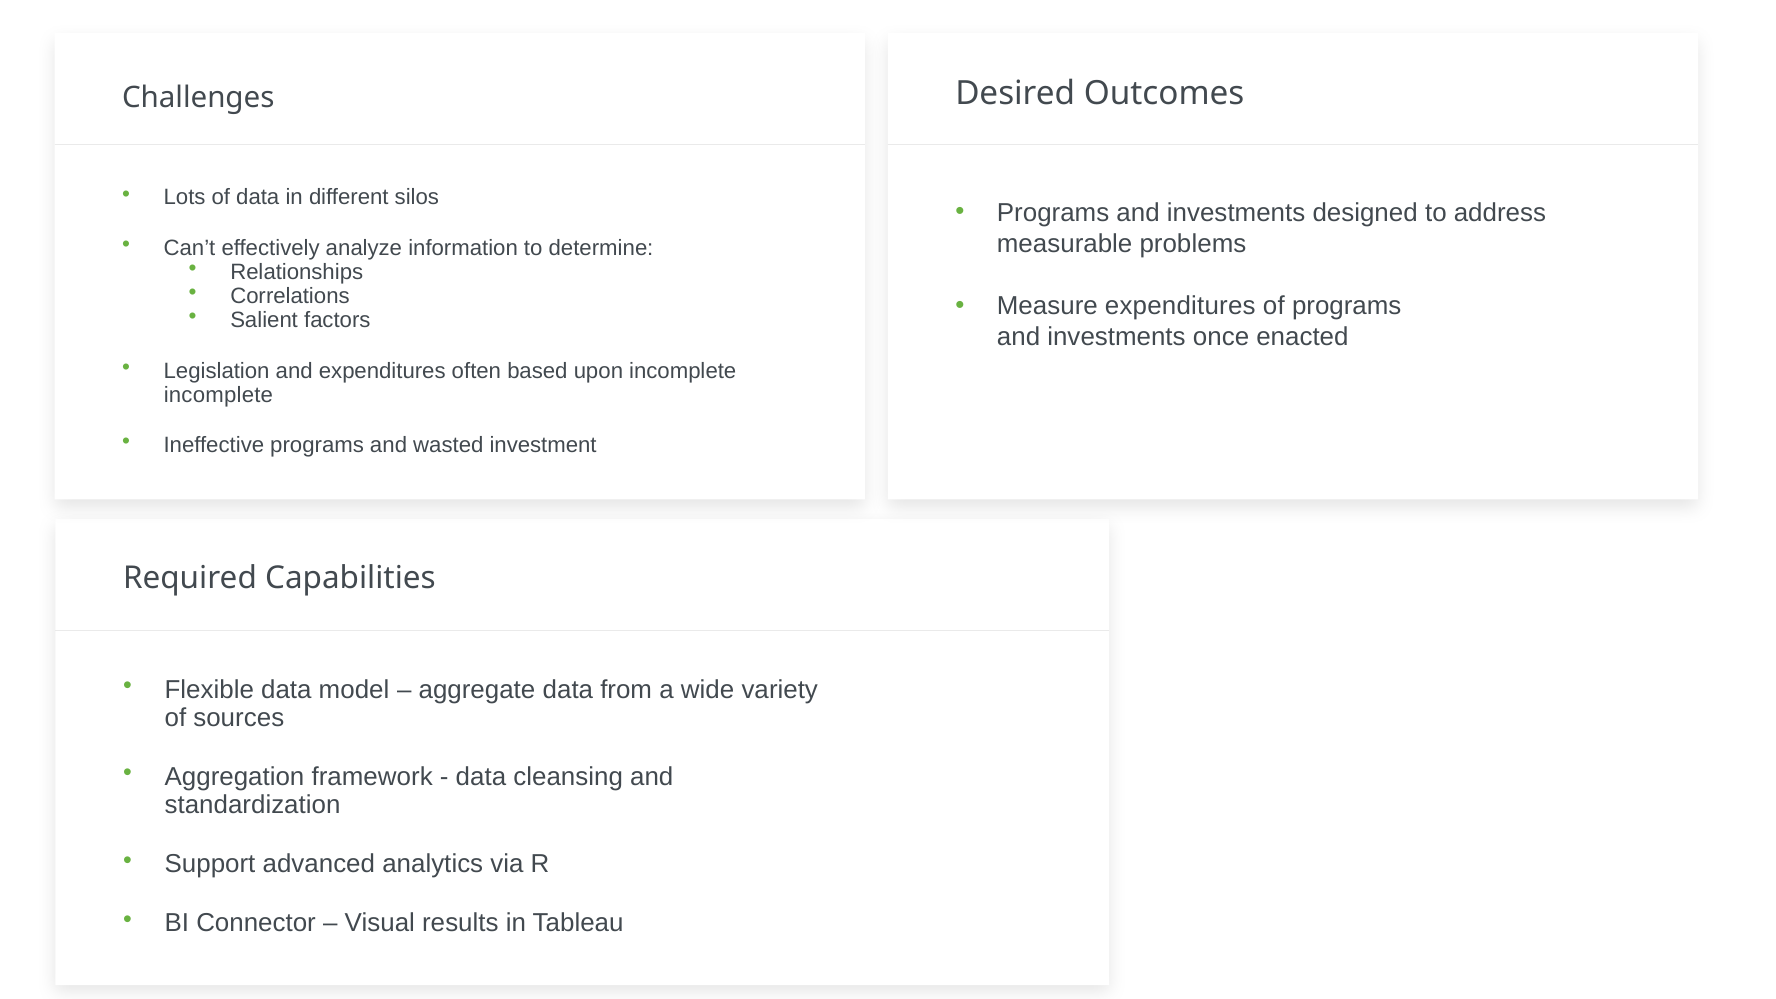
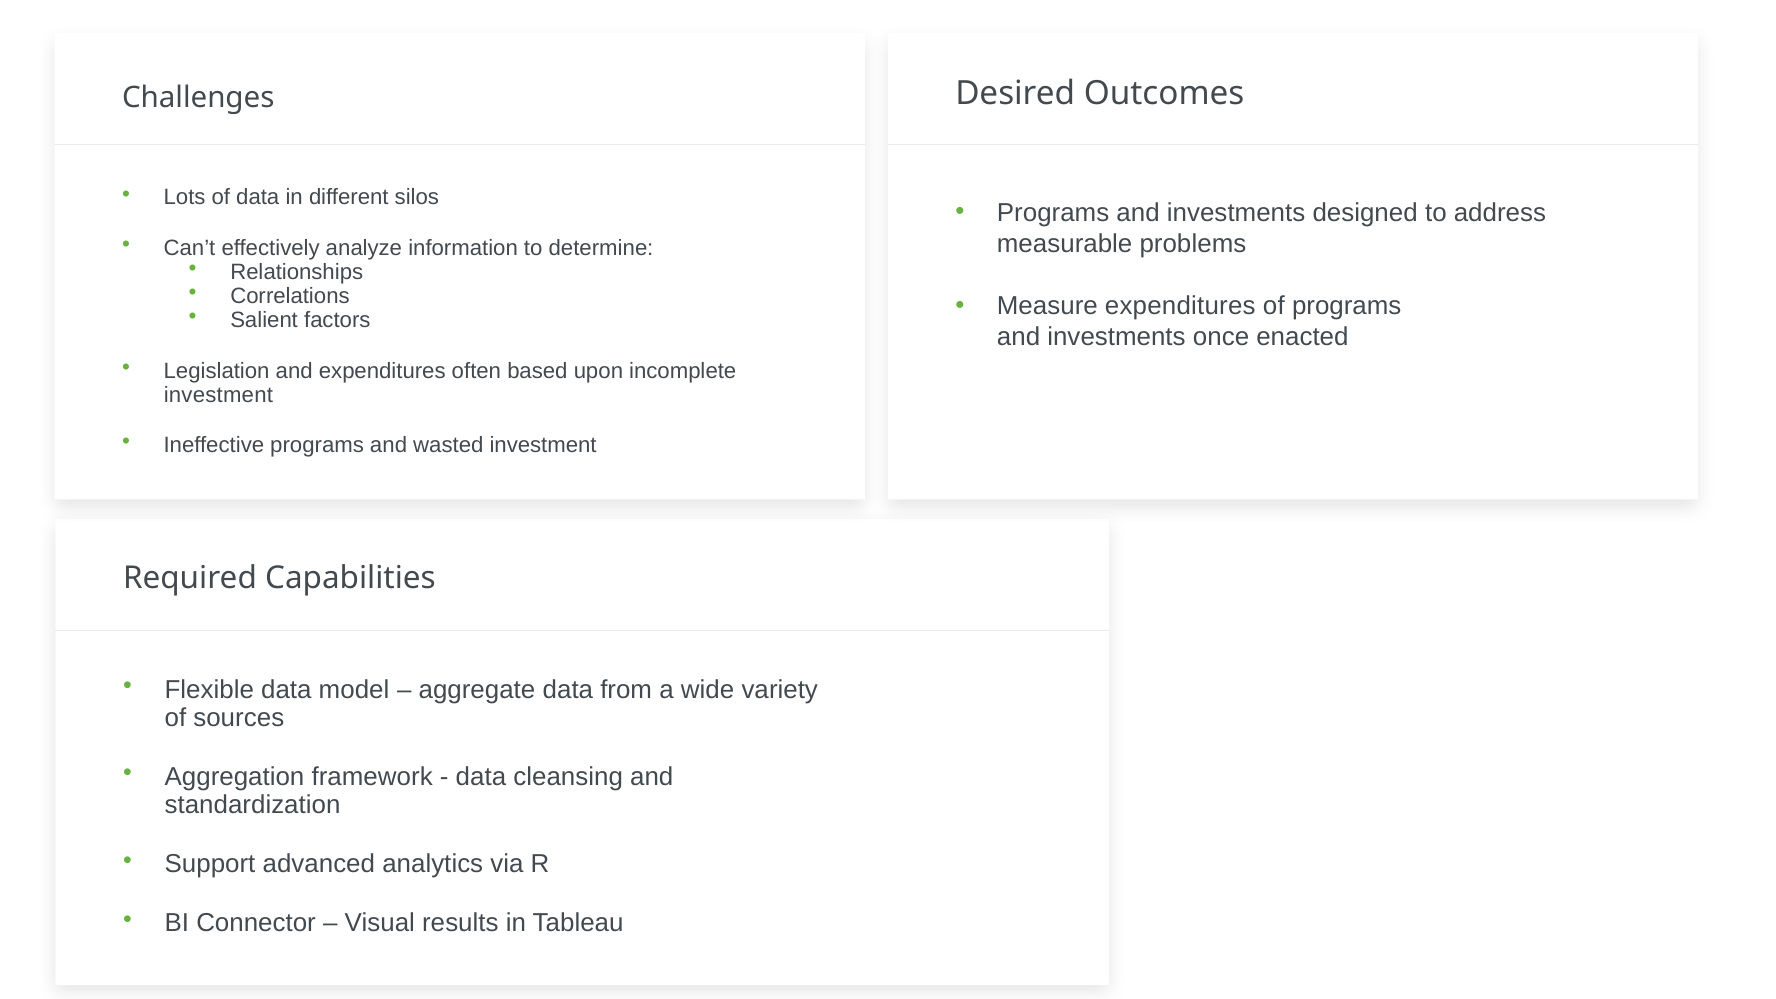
incomplete: incomplete -> investment (218, 395)
